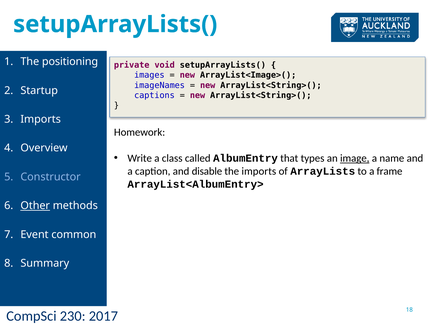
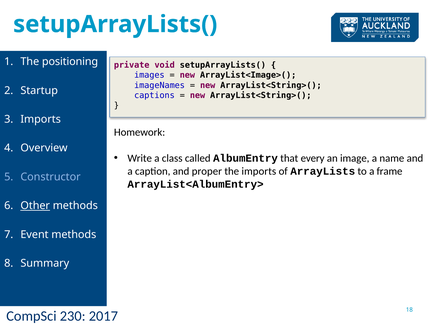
types: types -> every (313, 158)
image underline: present -> none (355, 158)
disable: disable -> proper (207, 171)
Event common: common -> methods (74, 235)
